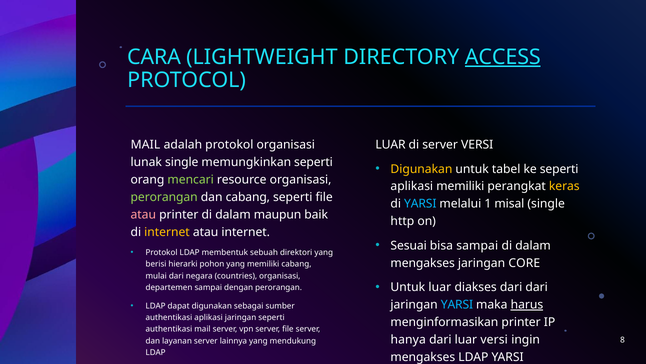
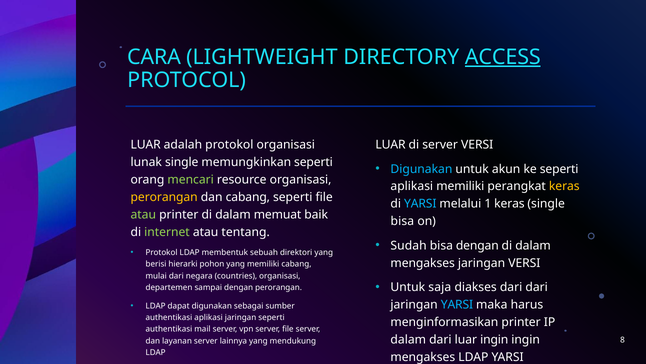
MAIL: MAIL -> LUAR (146, 145)
Digunakan colour: yellow -> light blue (421, 169)
tabel: tabel -> akun (506, 169)
perorangan colour: light green -> yellow (164, 197)
1 misal: misal -> keras (509, 204)
atau colour: pink -> light green (143, 214)
maupun: maupun -> memuat (278, 214)
http: http -> bisa (402, 221)
internet colour: yellow -> light green (167, 232)
atau internet: internet -> tentang (246, 232)
Sesuai: Sesuai -> Sudah (409, 245)
bisa sampai: sampai -> dengan (477, 245)
jaringan CORE: CORE -> VERSI (524, 263)
Untuk luar: luar -> saja (440, 287)
harus underline: present -> none (527, 304)
hanya: hanya -> dalam (408, 339)
luar versi: versi -> ingin (494, 339)
